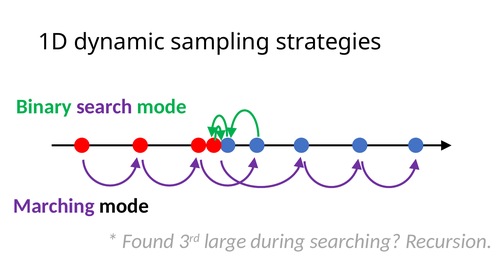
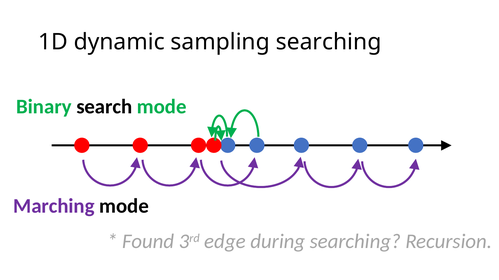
sampling strategies: strategies -> searching (329, 42)
search colour: purple -> black (104, 107)
large: large -> edge (225, 242)
